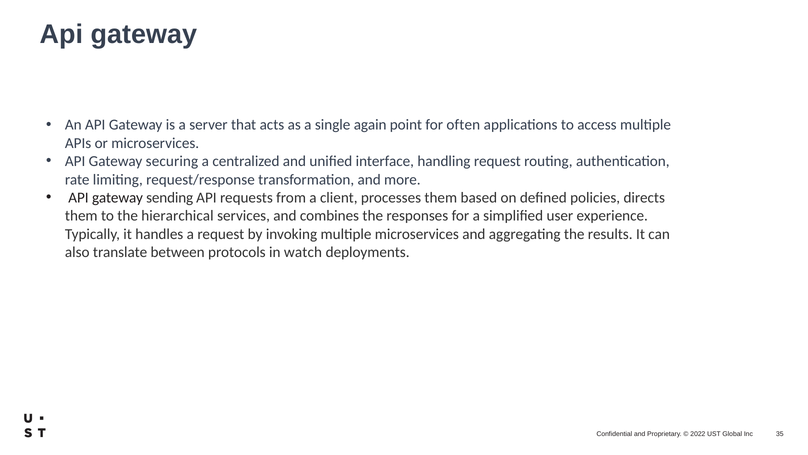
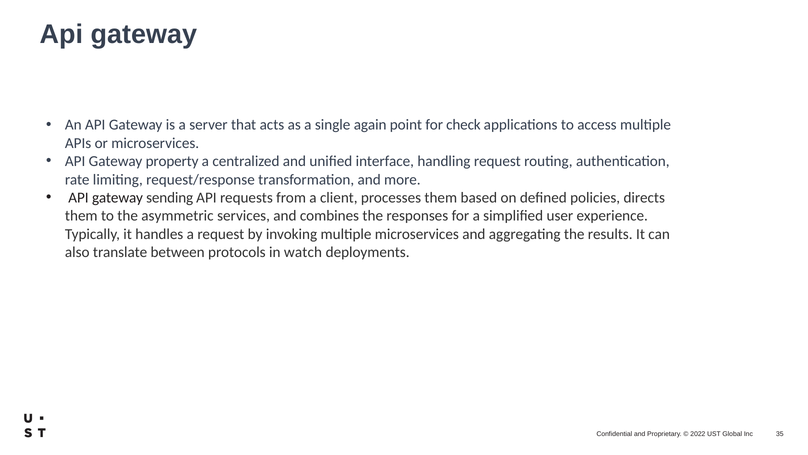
often: often -> check (463, 125)
securing: securing -> property (172, 161)
hierarchical: hierarchical -> asymmetric (177, 216)
